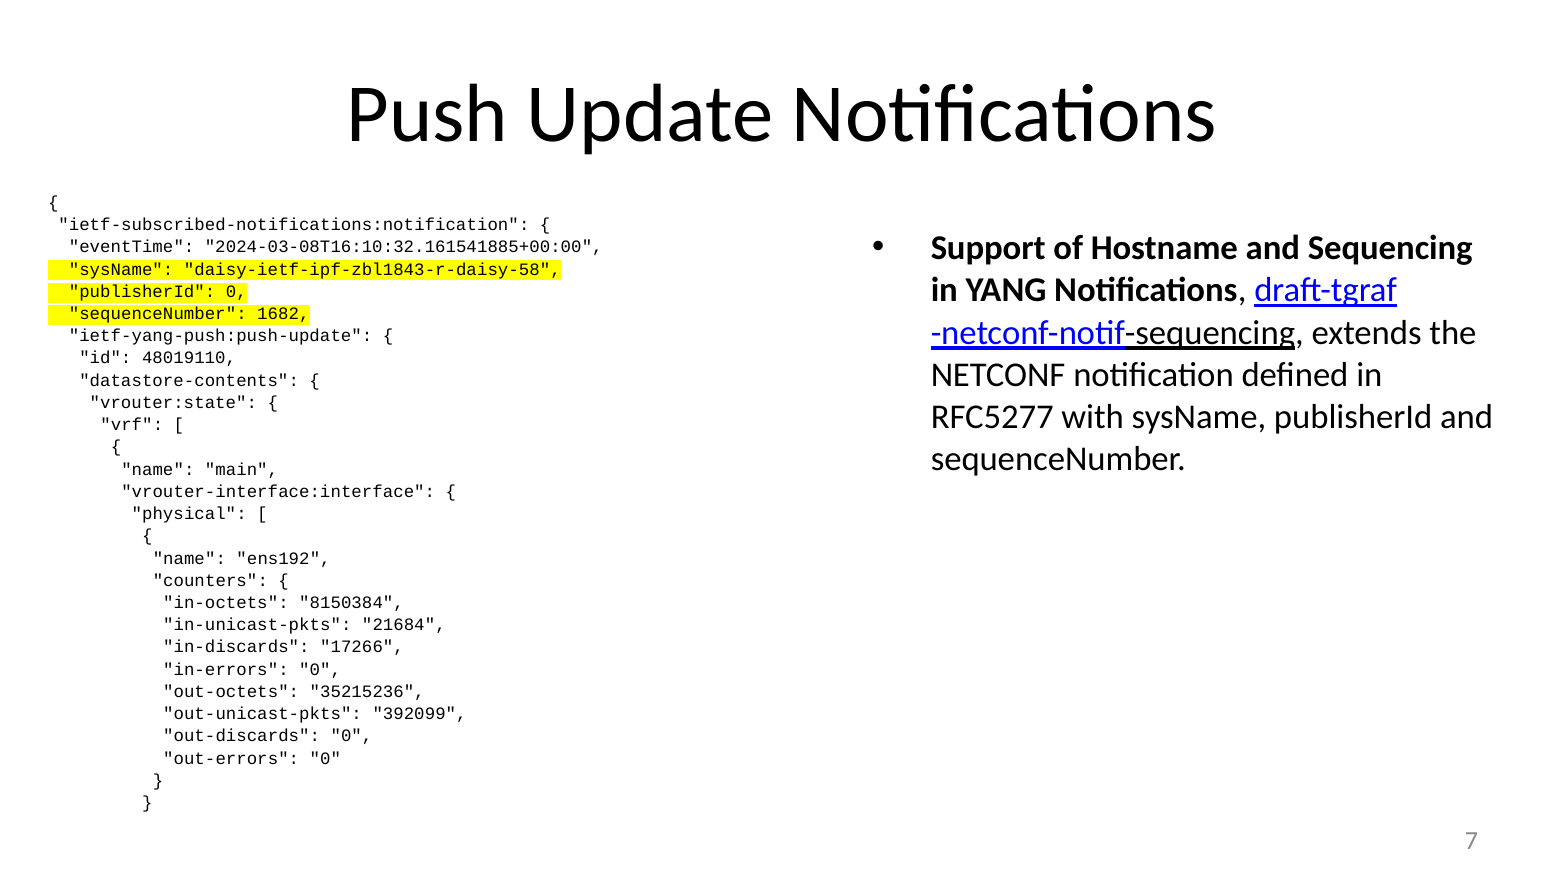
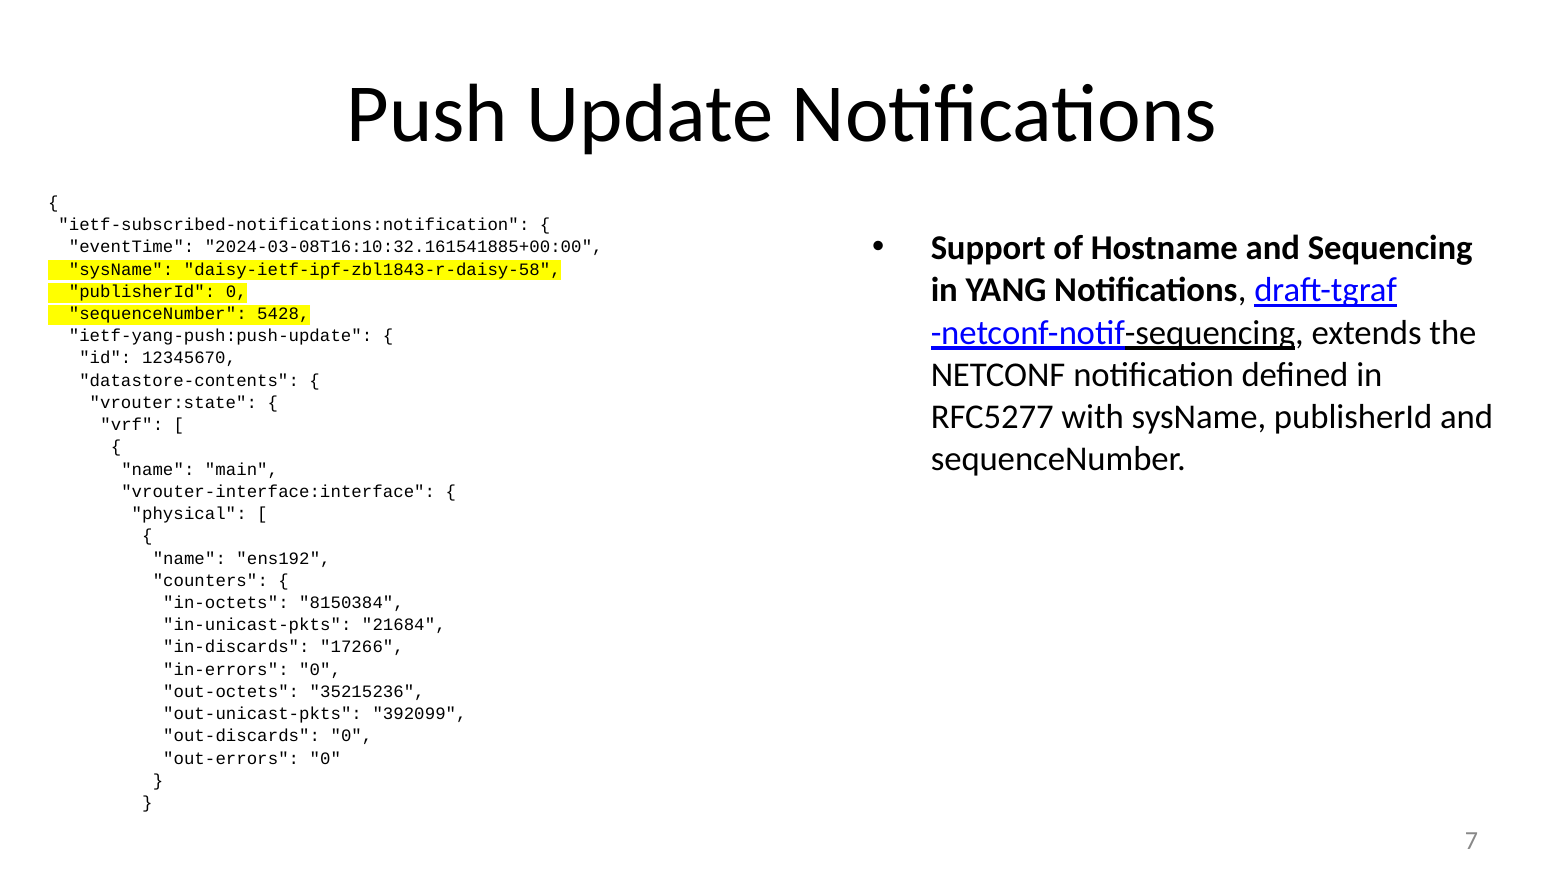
1682: 1682 -> 5428 (283, 314)
48019110: 48019110 -> 12345670 (189, 358)
